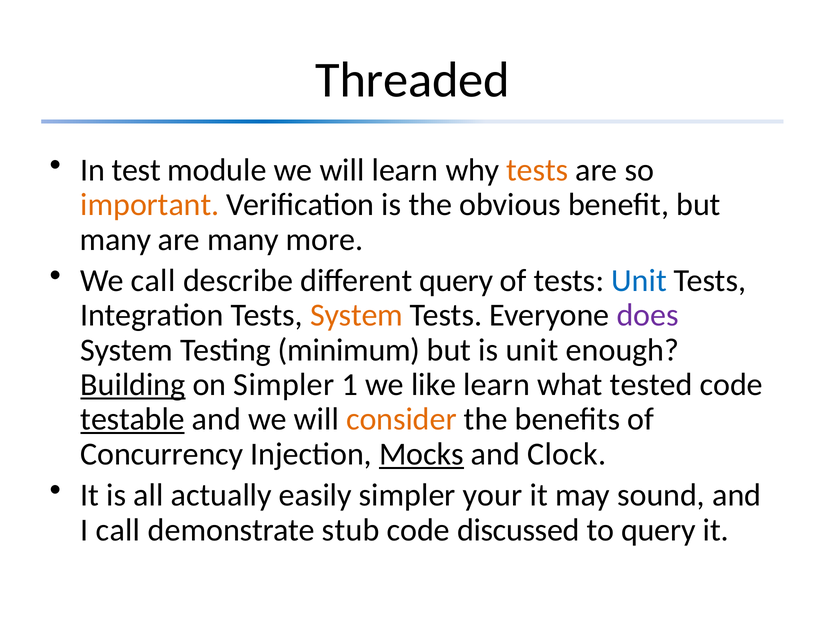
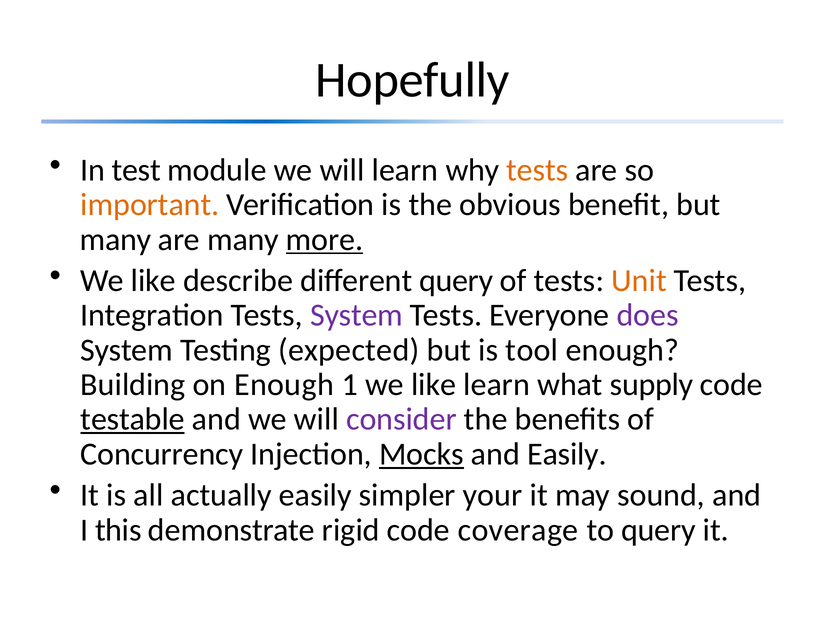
Threaded: Threaded -> Hopefully (413, 80)
more underline: none -> present (325, 239)
call: call -> like (153, 281)
Unit colour: blue -> orange (639, 281)
System colour: orange -> purple (357, 315)
minimum: minimum -> expected (349, 350)
is unit: unit -> tool (532, 350)
Building underline: present -> none (133, 385)
on Simpler: Simpler -> Enough (284, 385)
tested: tested -> supply (651, 385)
consider colour: orange -> purple (401, 419)
and Clock: Clock -> Easily (567, 454)
I call: call -> this (118, 530)
stub: stub -> rigid (351, 530)
discussed: discussed -> coverage (518, 530)
